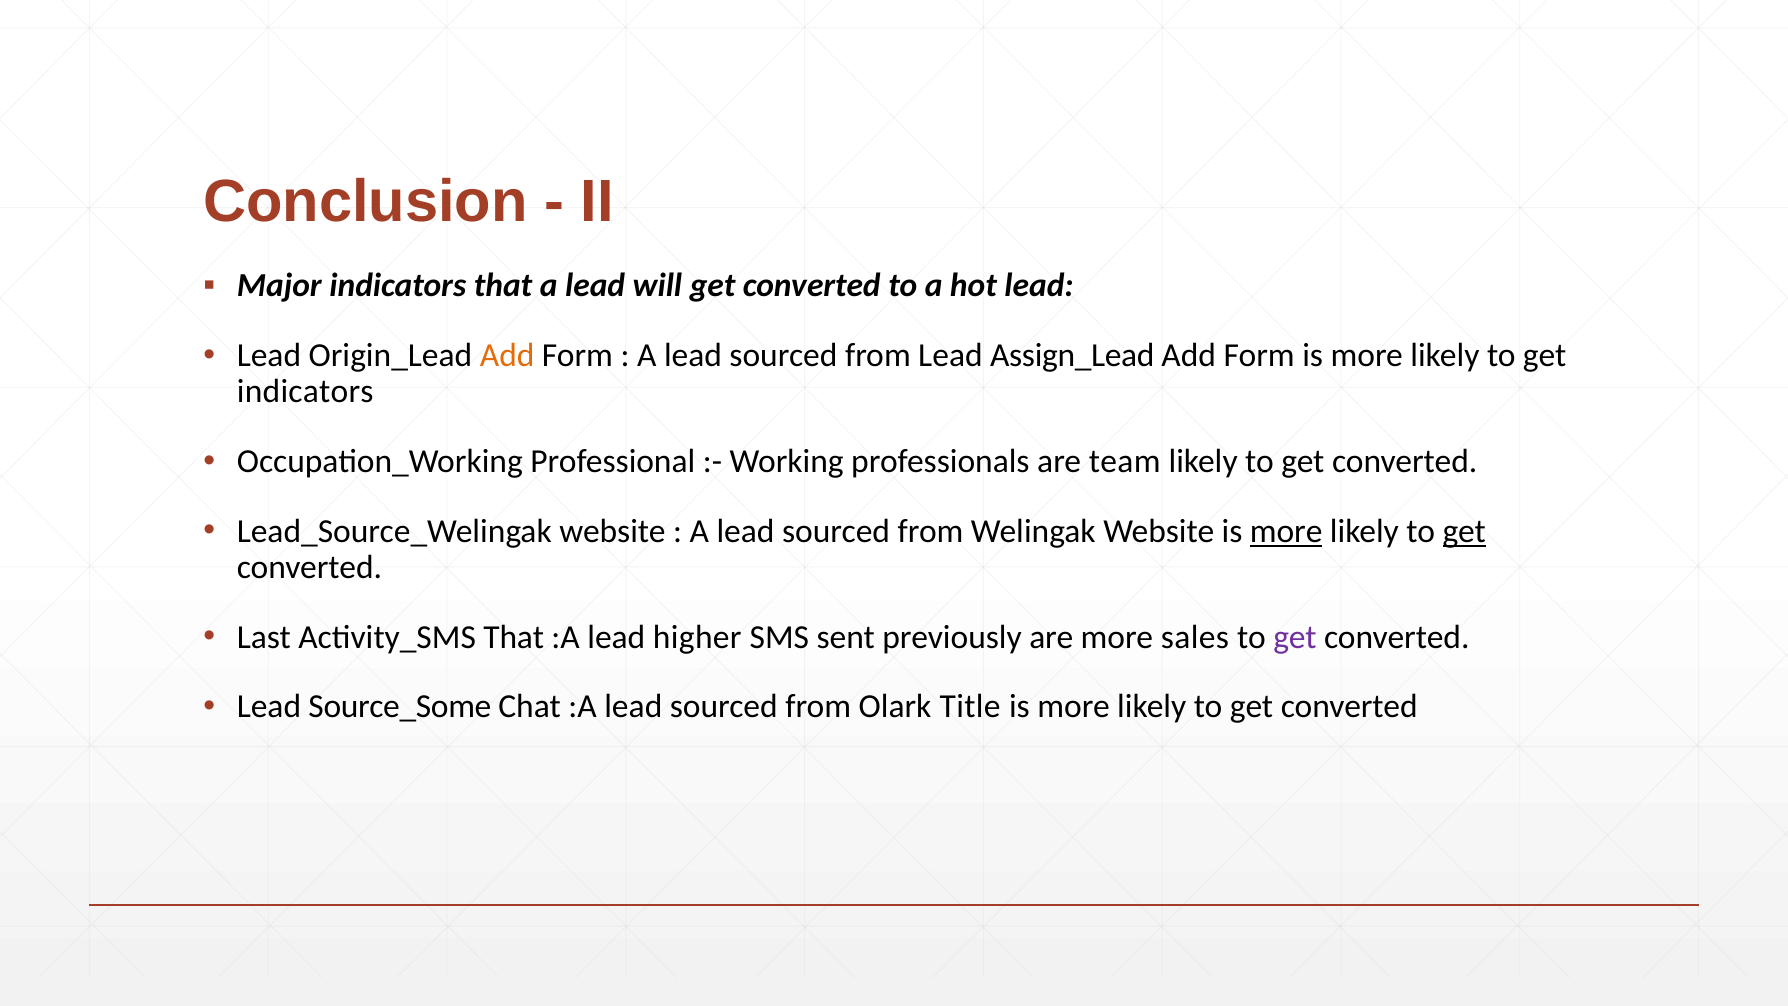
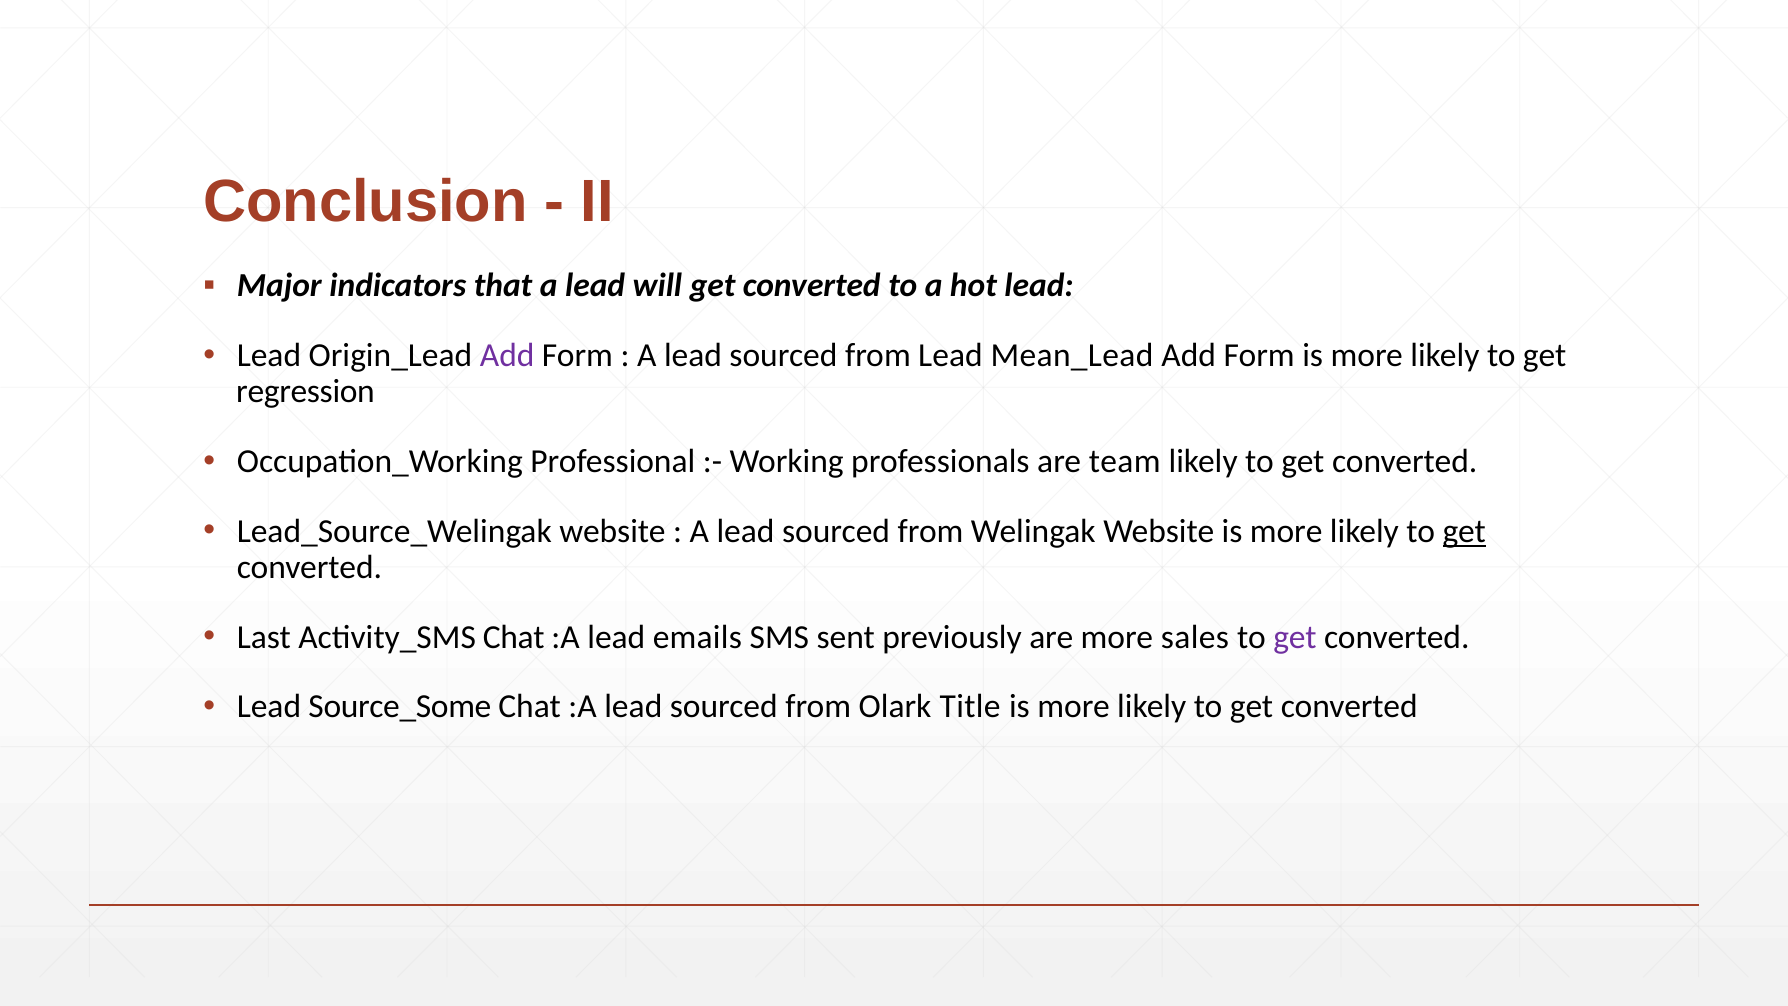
Add colour: orange -> purple (507, 355)
Assign_Lead: Assign_Lead -> Mean_Lead (1072, 355)
indicators: indicators -> regression (305, 392)
more underline: present -> none (1286, 531)
Activity_SMS That: That -> Chat (514, 637)
higher: higher -> emails (697, 637)
